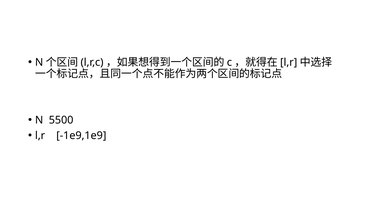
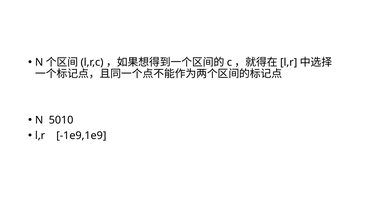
5500: 5500 -> 5010 (61, 120)
